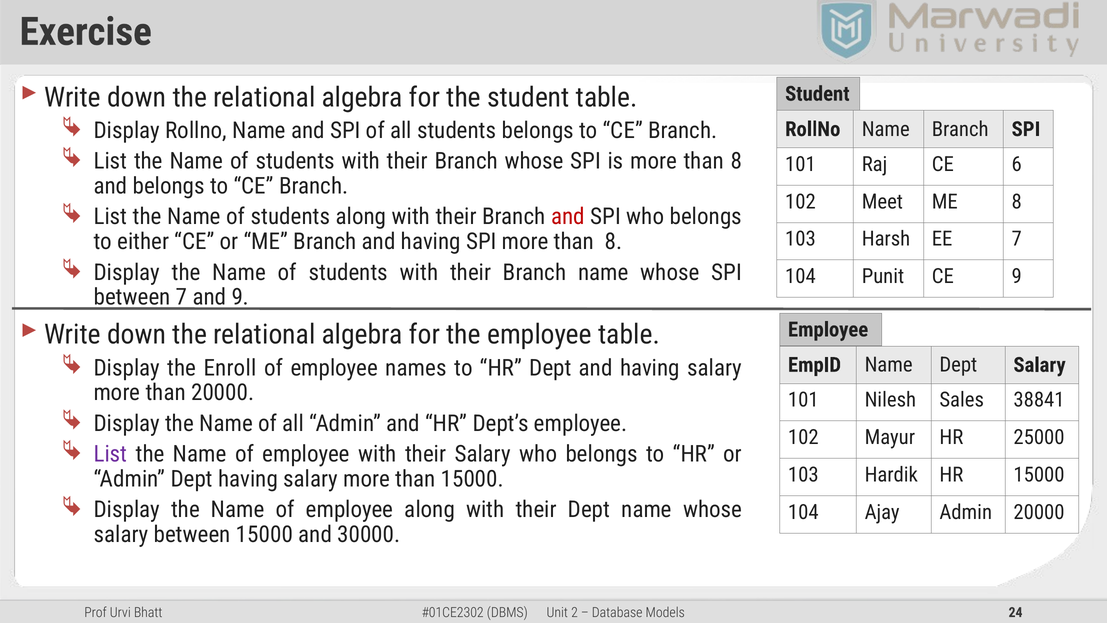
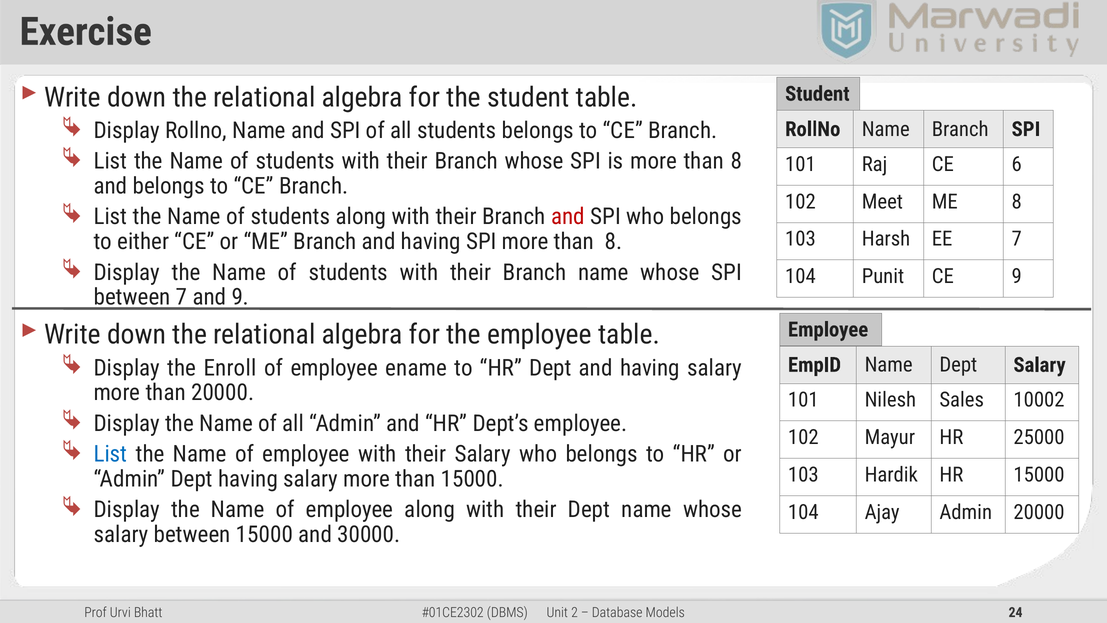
names: names -> ename (416, 368)
38841: 38841 -> 10002 (1039, 400)
List colour: purple -> blue (110, 454)
